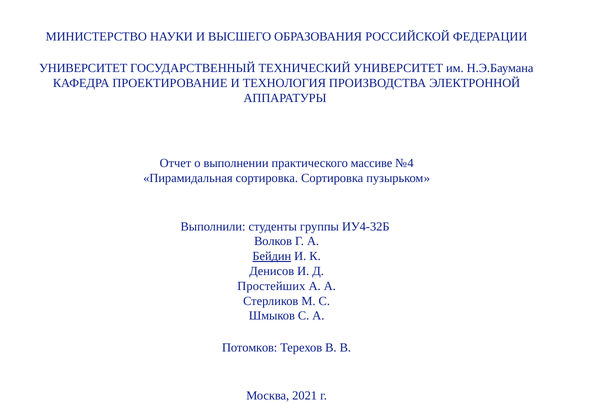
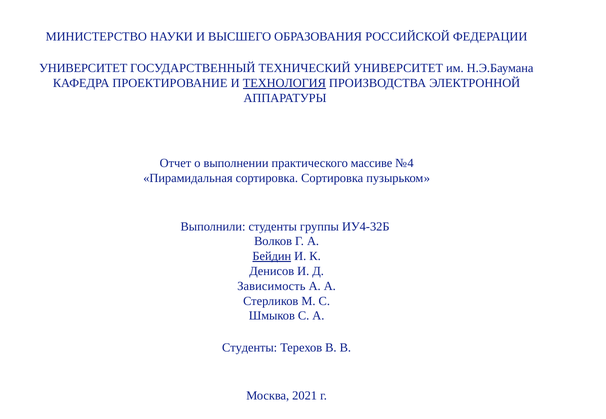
ТЕХНОЛОГИЯ underline: none -> present (284, 83)
Простейших: Простейших -> Зависимость (271, 286)
Потомков: Потомков -> Студенты (250, 348)
